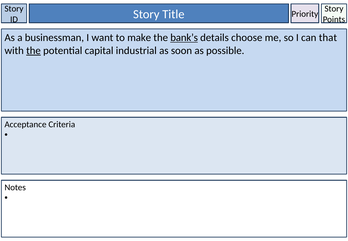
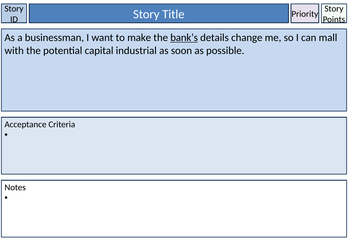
choose: choose -> change (247, 38)
that: that -> mall (328, 38)
the underline: present -> none (33, 50)
